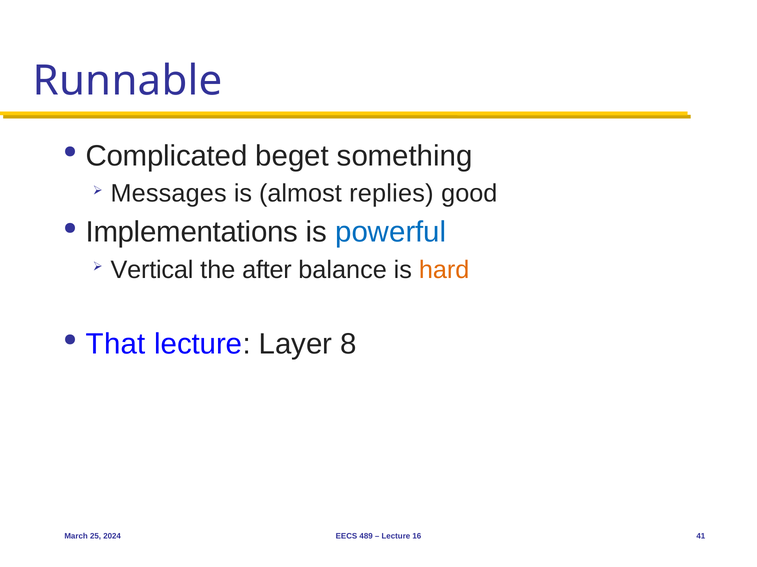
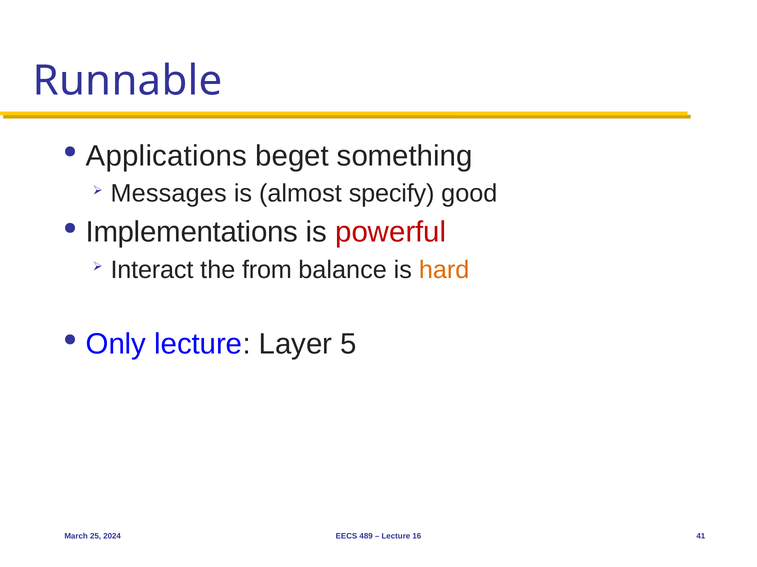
Complicated: Complicated -> Applications (166, 156)
replies: replies -> specify (392, 194)
powerful colour: blue -> red (391, 233)
Vertical: Vertical -> Interact (152, 270)
after: after -> from (267, 270)
That: That -> Only (116, 344)
8: 8 -> 5 (349, 344)
